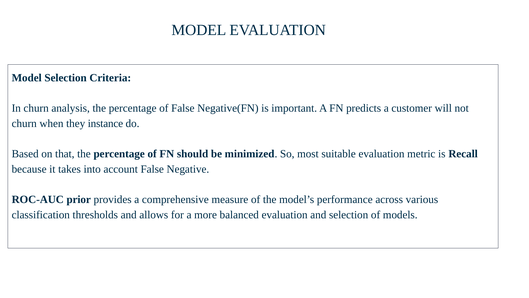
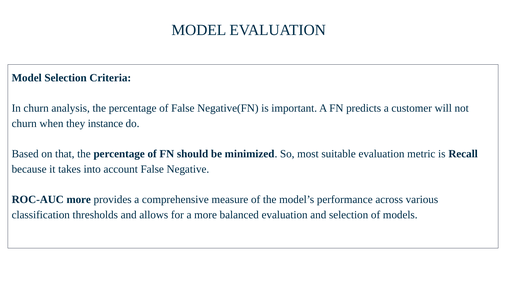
ROC-AUC prior: prior -> more (79, 199)
